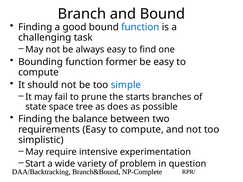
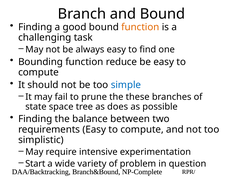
function colour: blue -> orange (140, 27)
former: former -> reduce (121, 62)
starts: starts -> these (138, 97)
